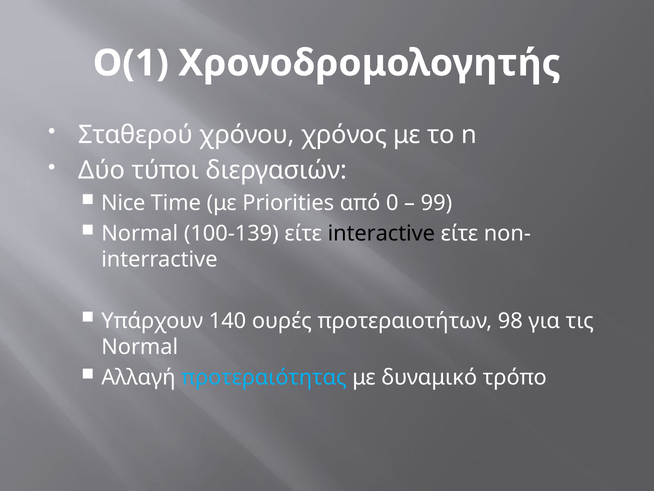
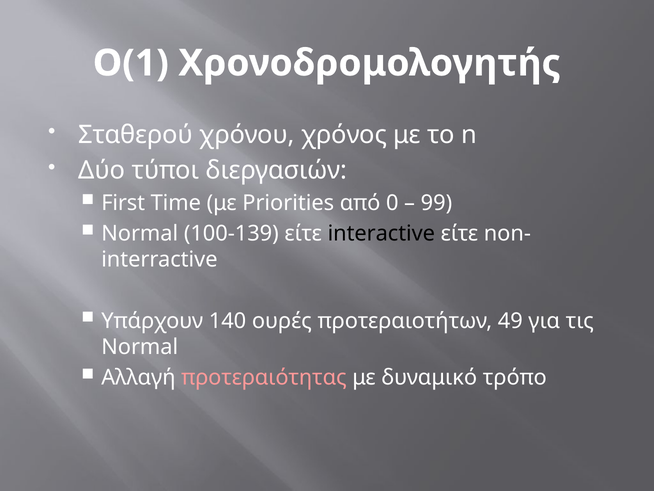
Nice: Nice -> First (123, 203)
98: 98 -> 49 (510, 320)
προτεραιότητας colour: light blue -> pink (264, 377)
